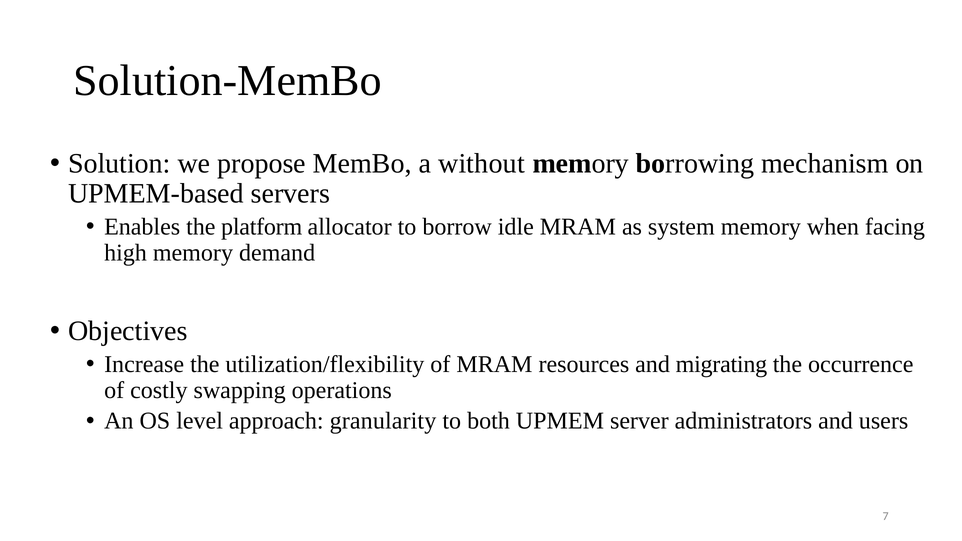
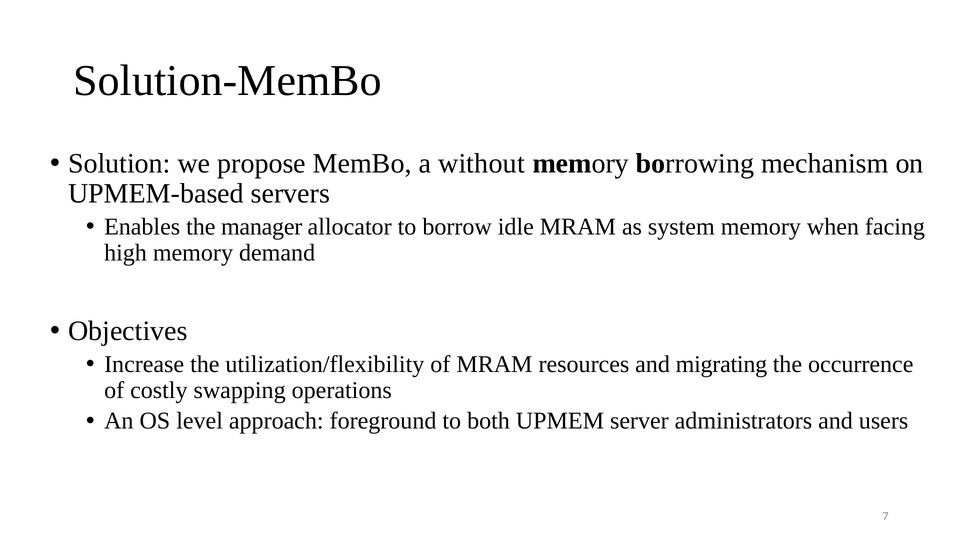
platform: platform -> manager (262, 227)
granularity: granularity -> foreground (383, 421)
